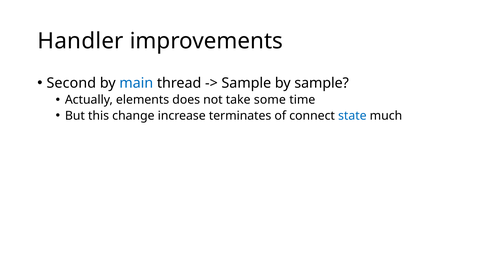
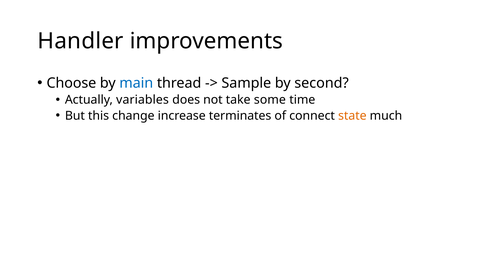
Second: Second -> Choose (71, 83)
by sample: sample -> second (322, 83)
elements: elements -> variables (142, 100)
state colour: blue -> orange (352, 116)
